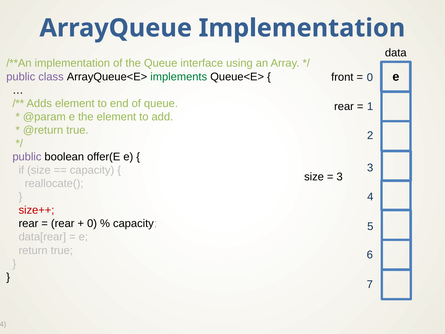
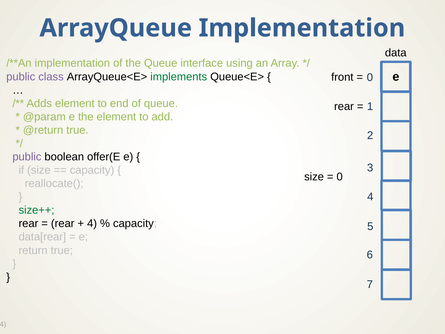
3: 3 -> 0 (340, 177)
size++ colour: red -> green (36, 210)
0: 0 -> 4 (92, 223)
